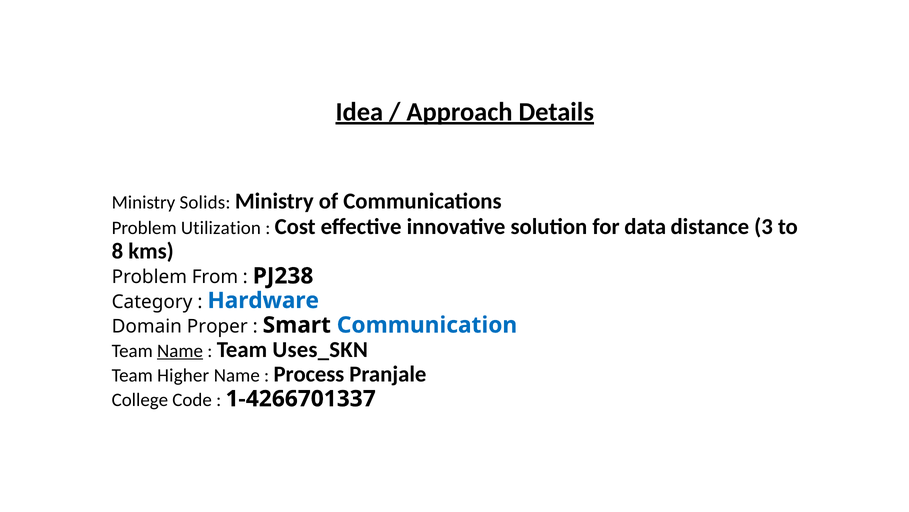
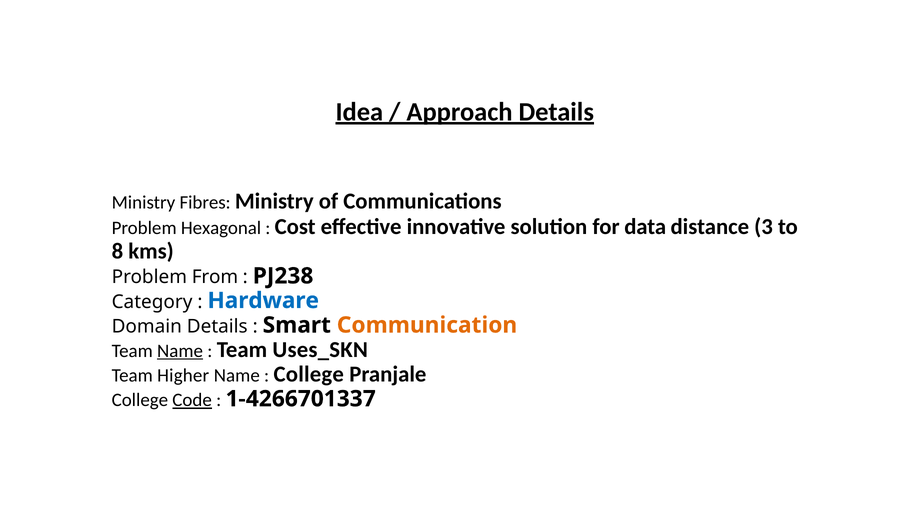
Solids: Solids -> Fibres (205, 202)
Utilization: Utilization -> Hexagonal (221, 228)
Domain Proper: Proper -> Details (217, 326)
Communication colour: blue -> orange (427, 325)
Process: Process -> College (309, 374)
Code underline: none -> present (192, 400)
